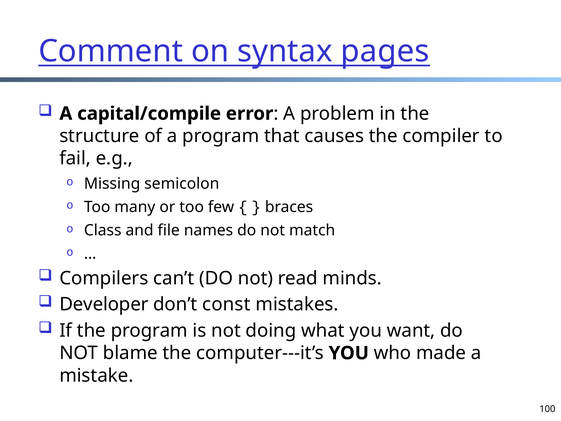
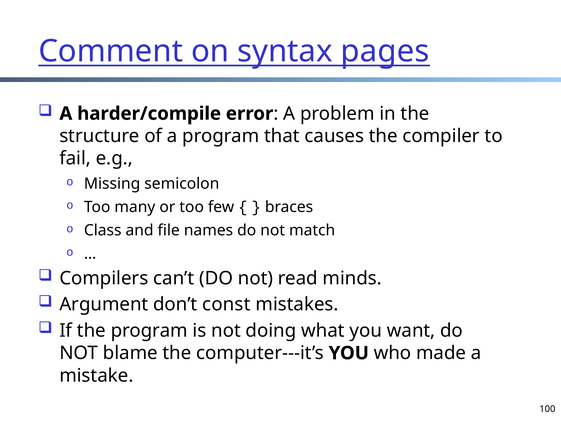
capital/compile: capital/compile -> harder/compile (149, 114)
Developer: Developer -> Argument (104, 304)
